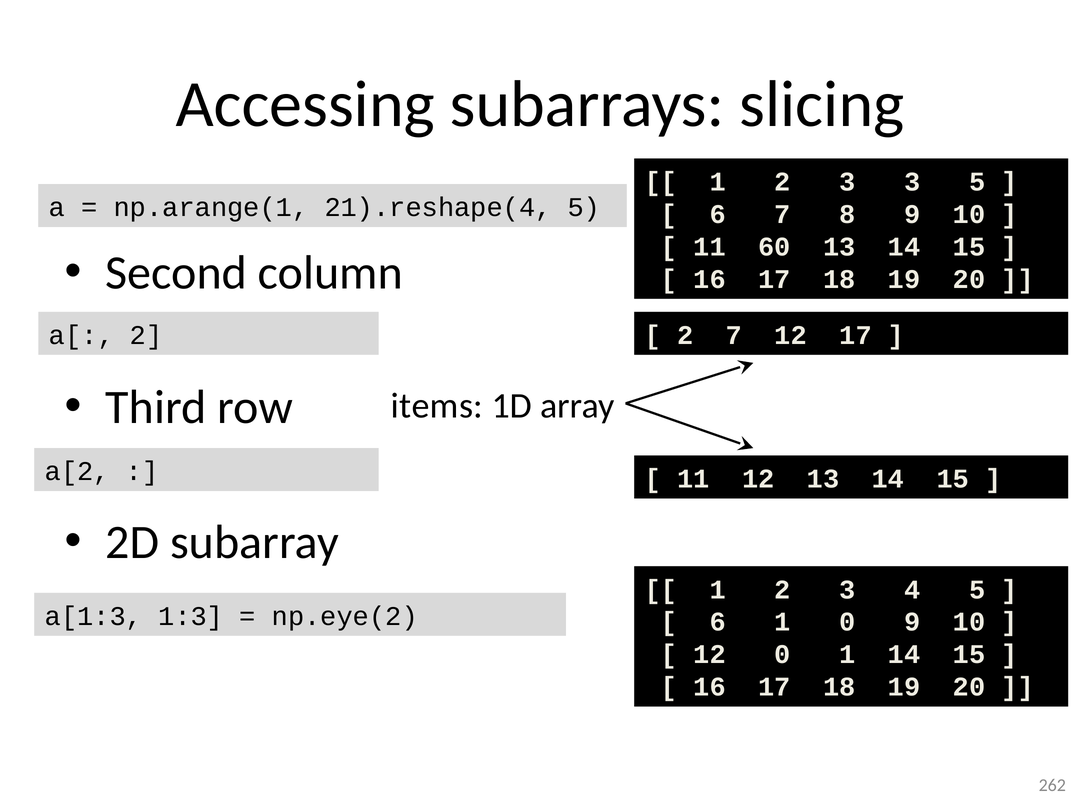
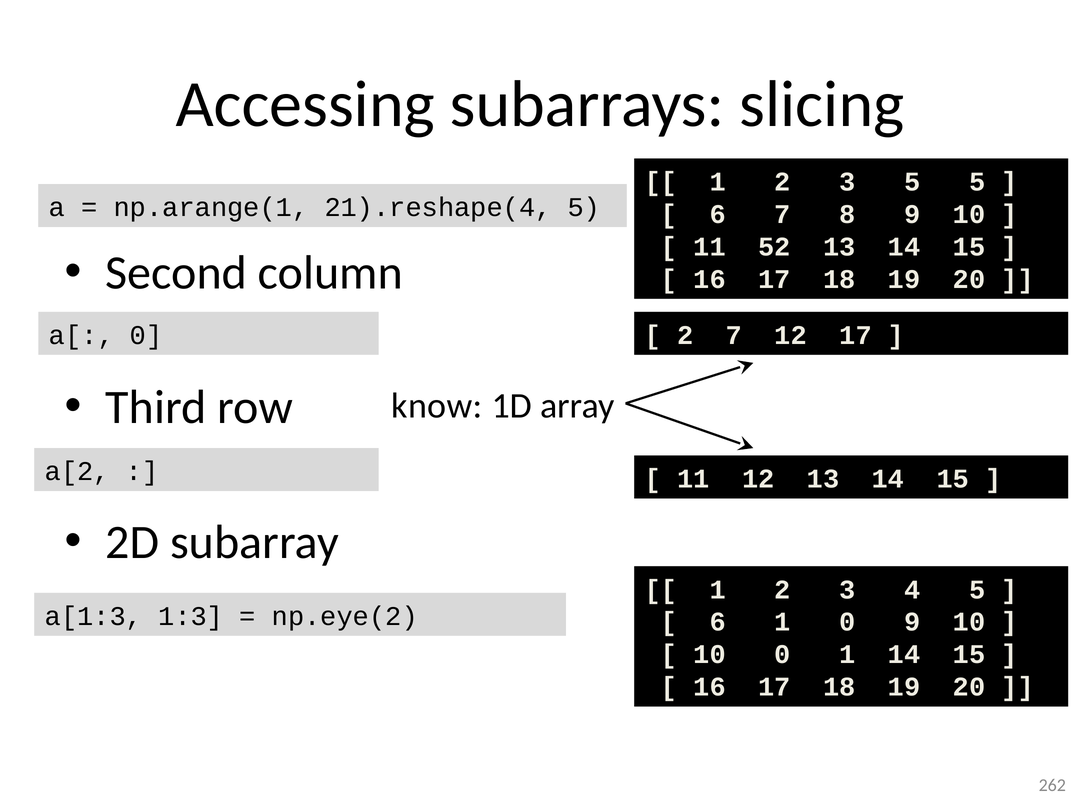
3 3: 3 -> 5 (912, 182)
60: 60 -> 52 (774, 247)
a[ 2: 2 -> 0 (146, 335)
items: items -> know (437, 406)
12: 12 -> 10 (710, 654)
